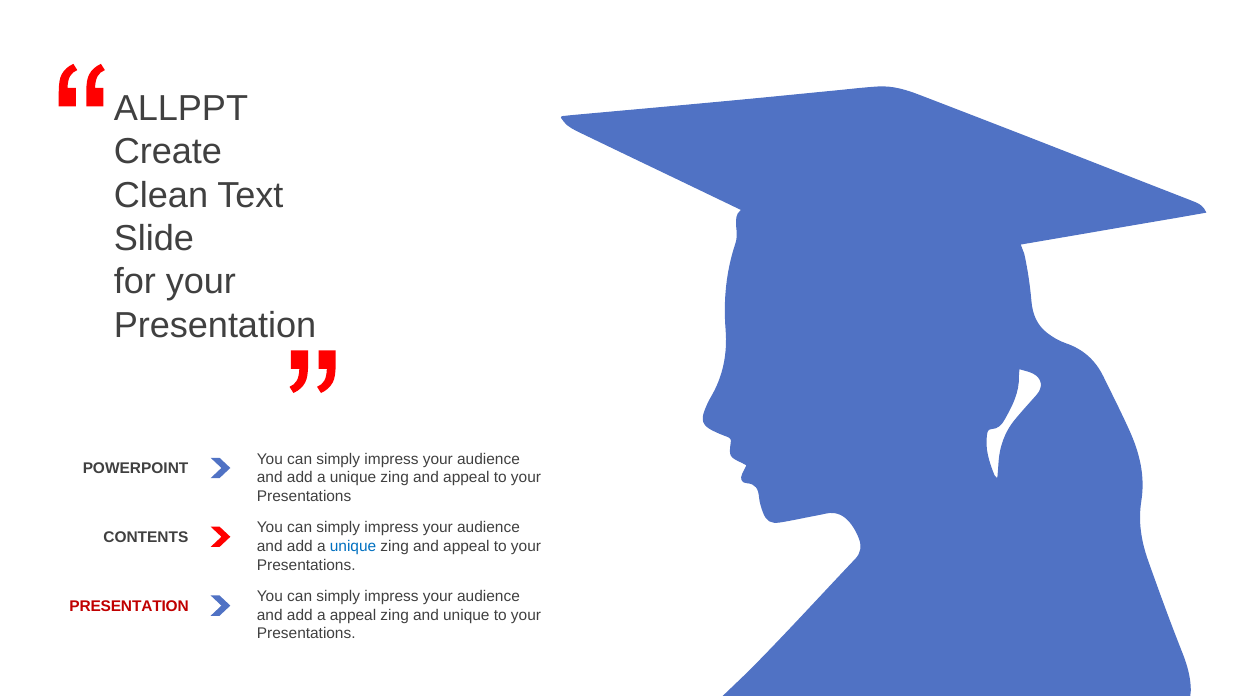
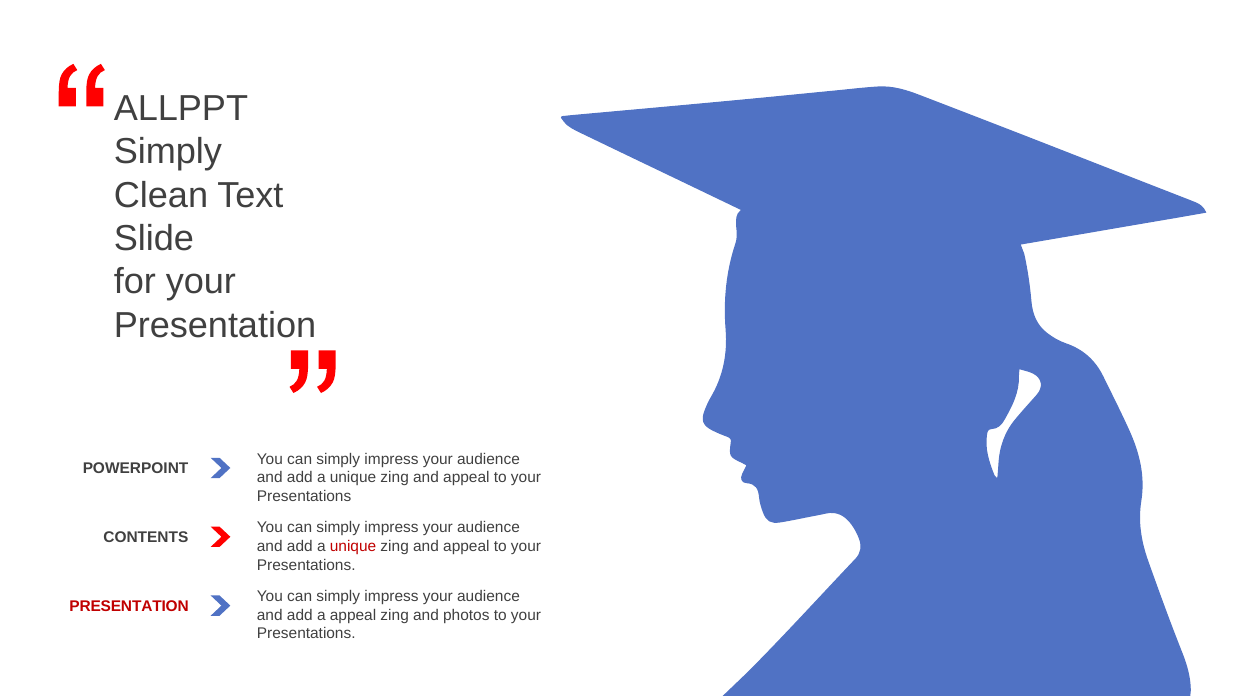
Create: Create -> Simply (168, 152)
unique colour: blue -> red (353, 547)
and unique: unique -> photos (466, 616)
